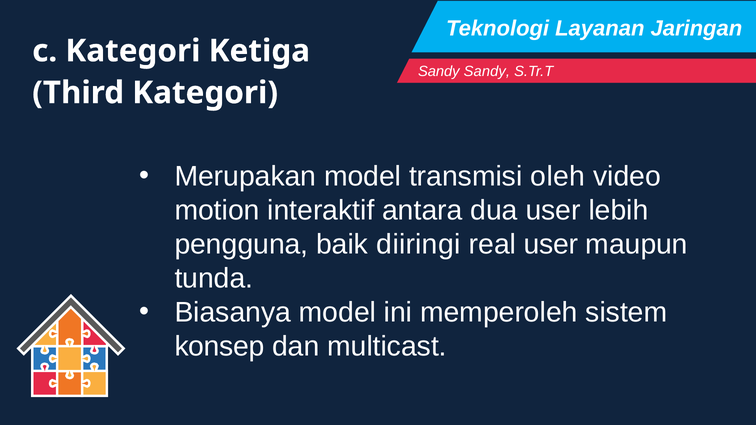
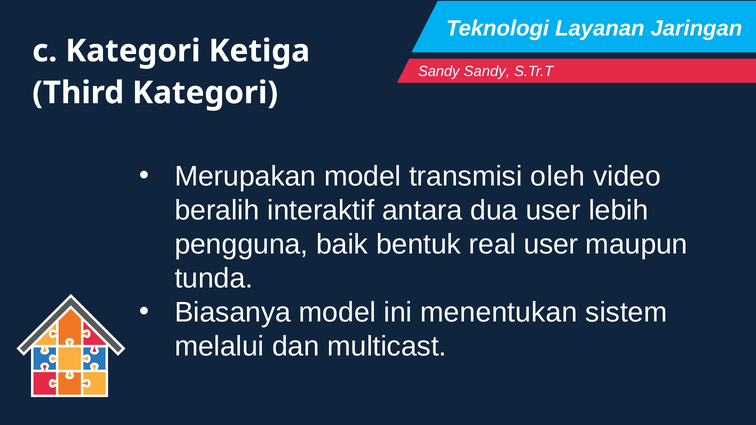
motion: motion -> beralih (217, 210)
diiringi: diiringi -> bentuk (419, 245)
memperoleh: memperoleh -> menentukan (499, 313)
konsep: konsep -> melalui (219, 347)
